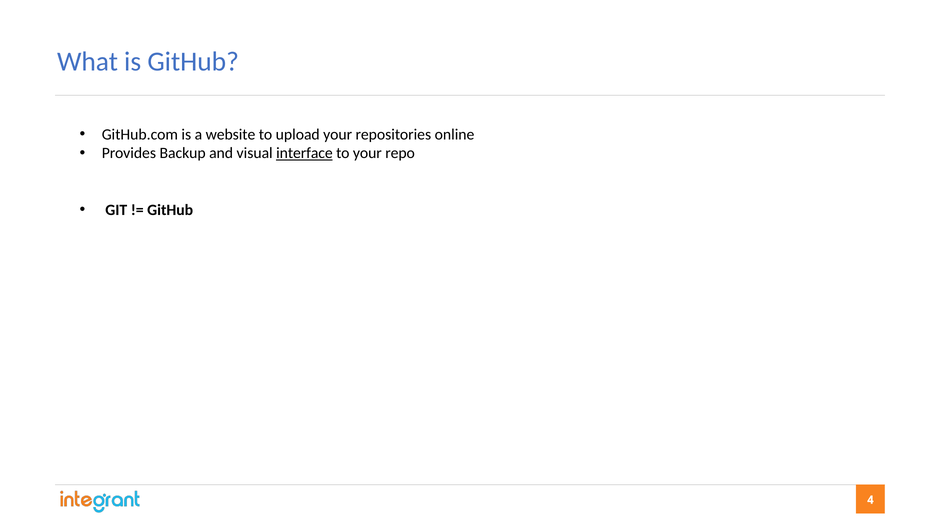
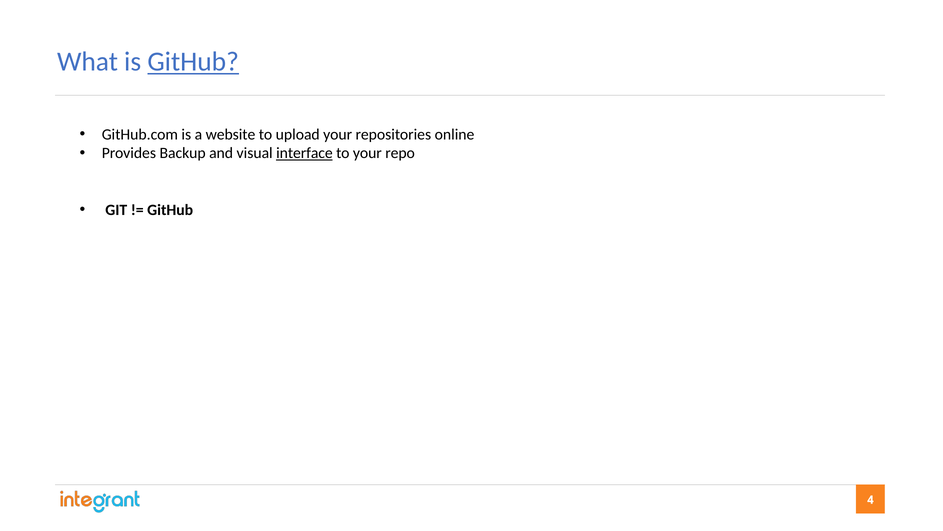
GitHub underline: none -> present (193, 62)
